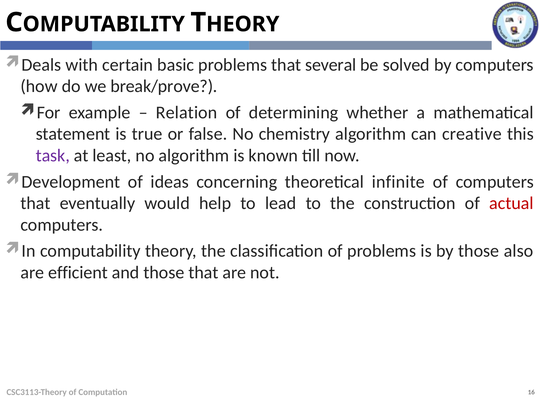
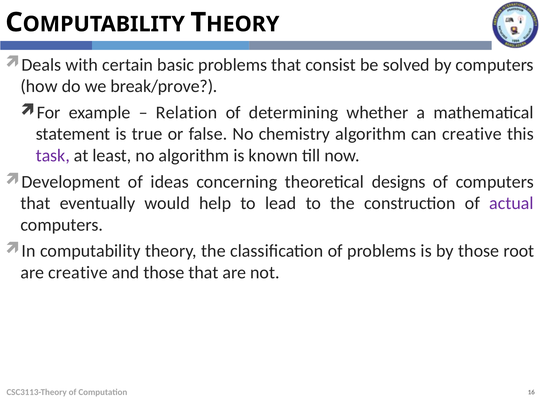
several: several -> consist (331, 65)
infinite: infinite -> designs (399, 182)
actual colour: red -> purple (511, 203)
also: also -> root (519, 251)
are efficient: efficient -> creative (78, 273)
